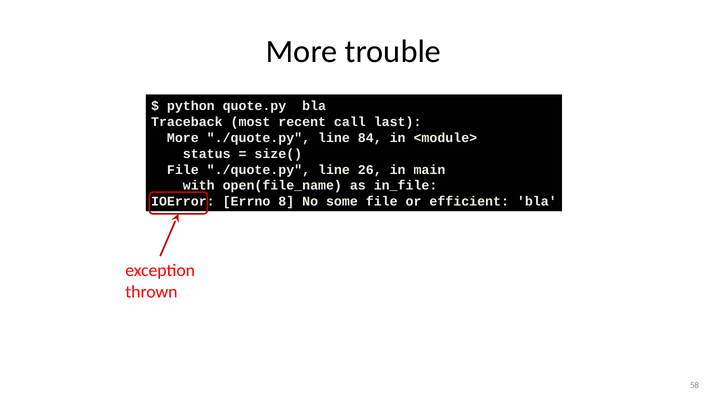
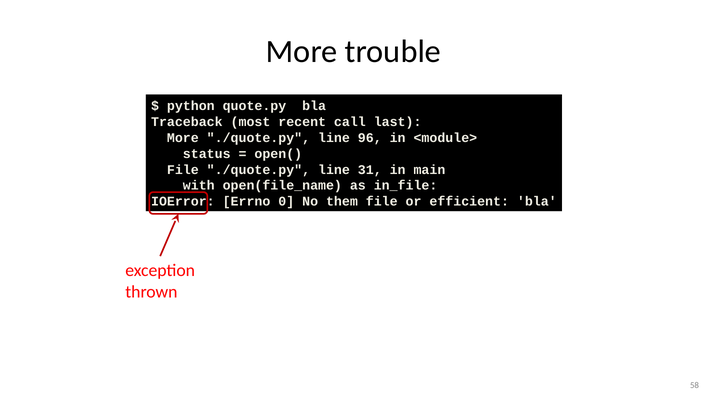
84: 84 -> 96 (370, 138)
size(: size( -> open( (278, 154)
26: 26 -> 31 (370, 170)
8: 8 -> 0 (286, 201)
some: some -> them (342, 201)
